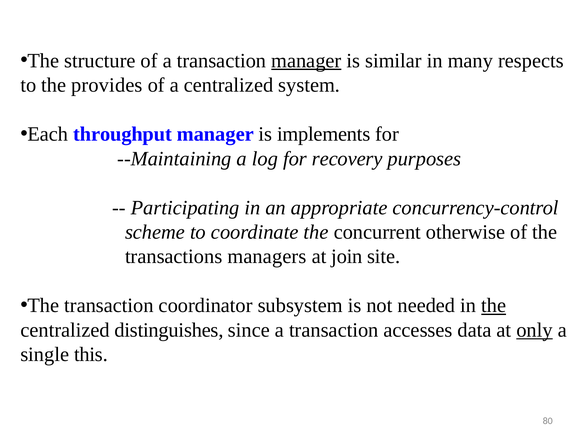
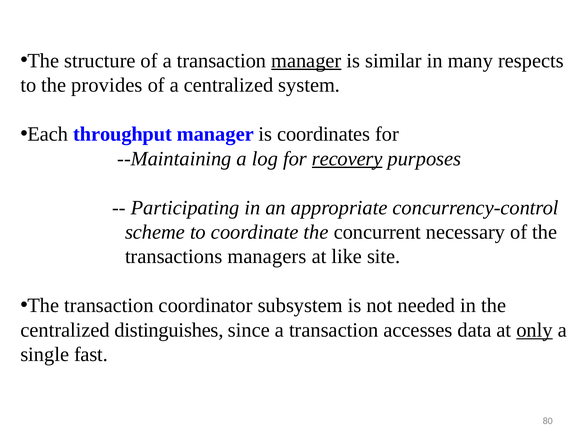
implements: implements -> coordinates (324, 134)
recovery underline: none -> present (347, 159)
otherwise: otherwise -> necessary (466, 232)
join: join -> like (347, 257)
the underline: present -> none (494, 306)
this: this -> fast (91, 355)
